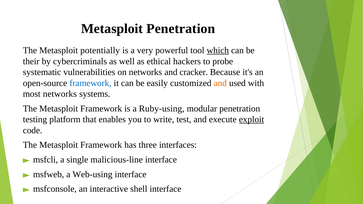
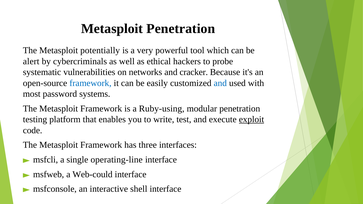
which underline: present -> none (218, 50)
their: their -> alert (31, 61)
and colour: orange -> blue (220, 83)
most networks: networks -> password (60, 94)
malicious-line: malicious-line -> operating-line (117, 160)
Web-using: Web-using -> Web-could (92, 174)
